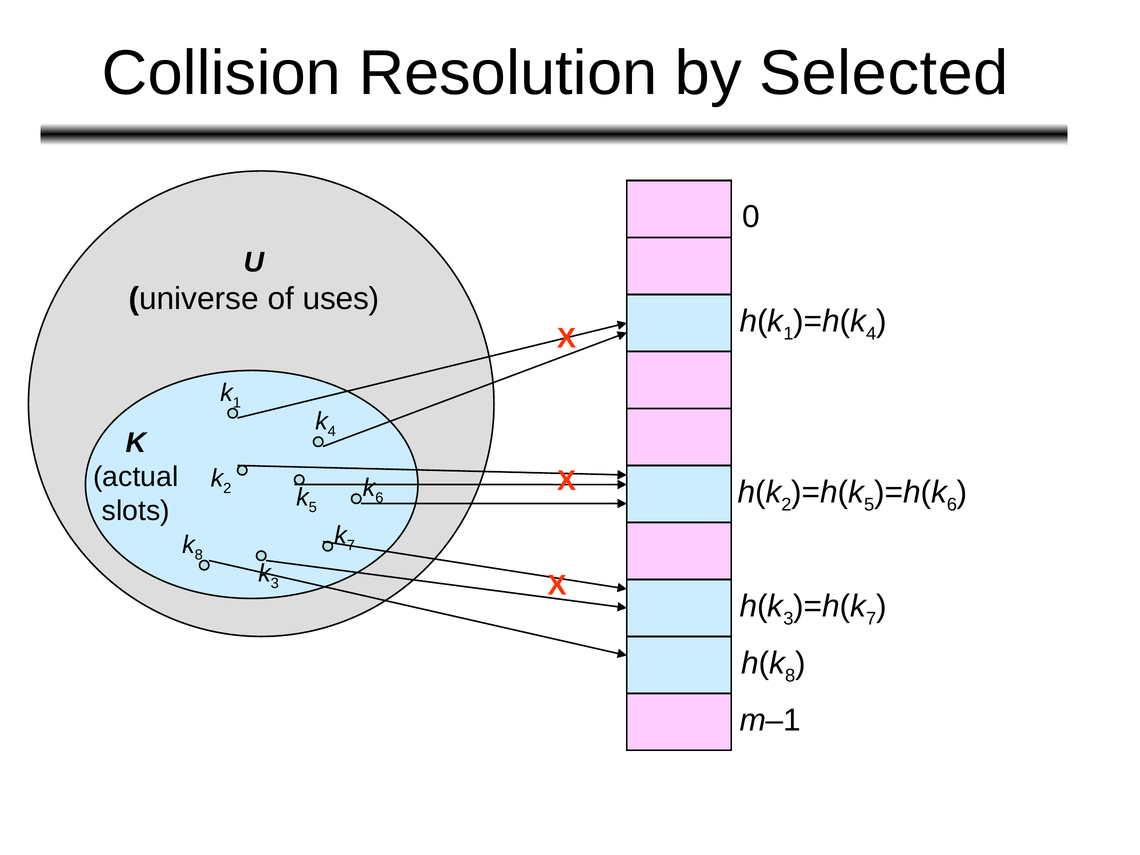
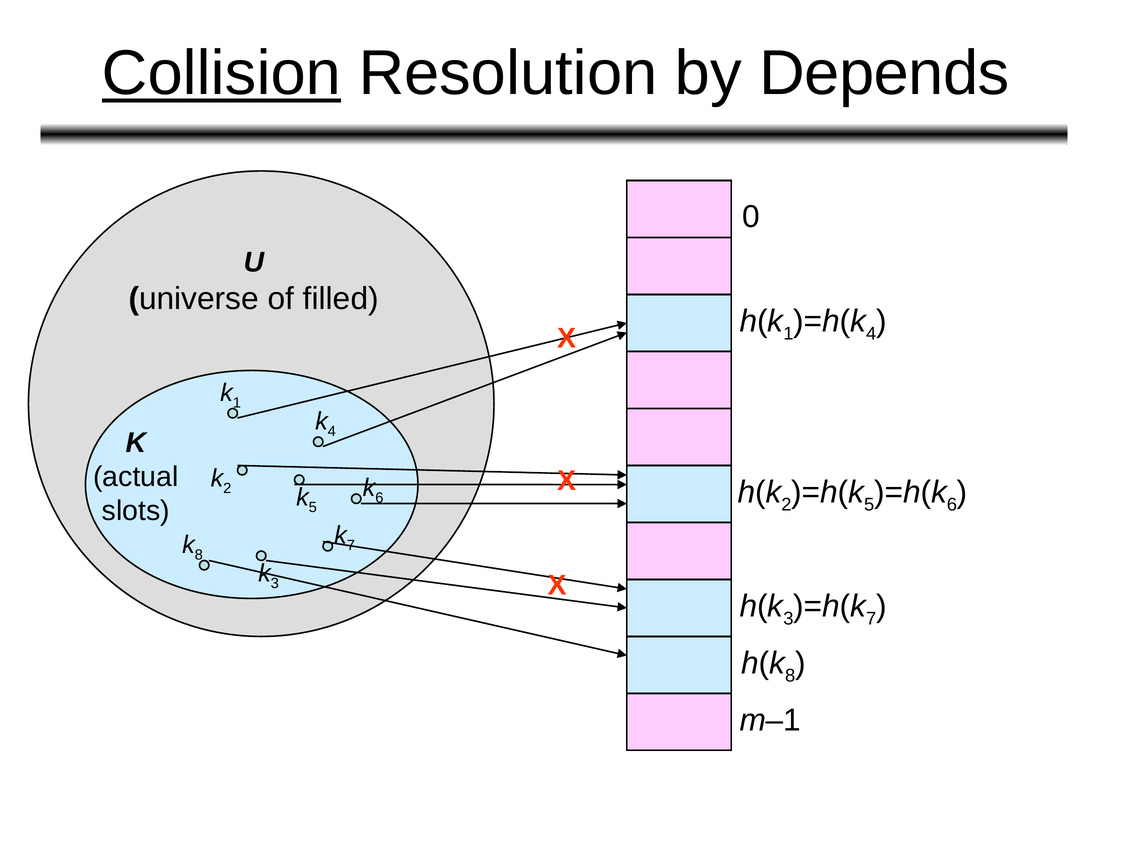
Collision underline: none -> present (221, 73)
Selected: Selected -> Depends (884, 73)
uses: uses -> filled (341, 299)
